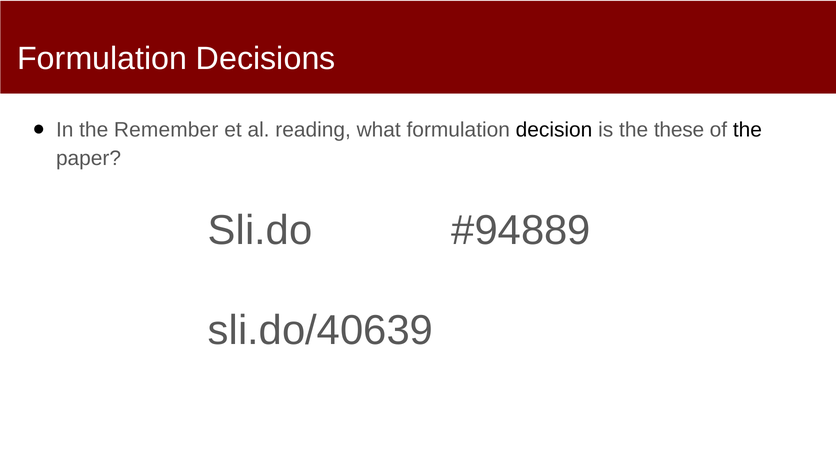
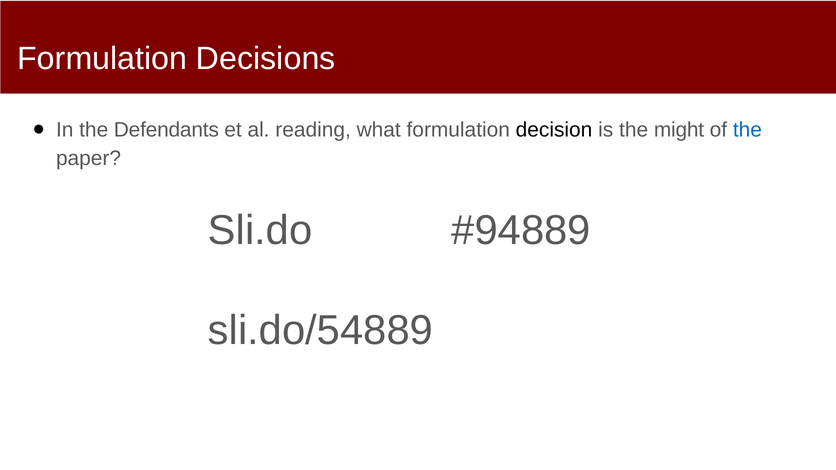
Remember: Remember -> Defendants (166, 130)
these: these -> might (679, 130)
the colour: black -> blue (747, 130)
sli.do/40639: sli.do/40639 -> sli.do/54889 (321, 331)
